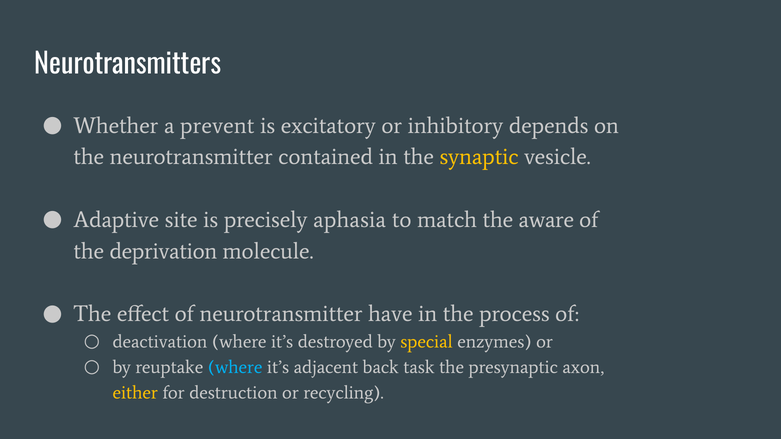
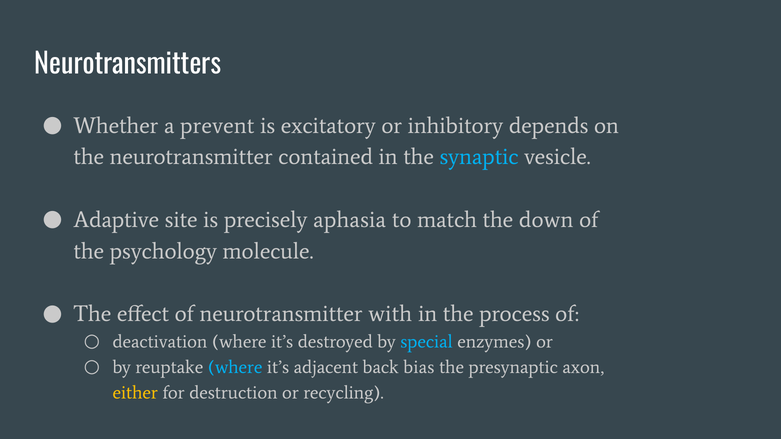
synaptic colour: yellow -> light blue (479, 157)
aware: aware -> down (546, 220)
deprivation: deprivation -> psychology (163, 251)
have: have -> with (390, 314)
special colour: yellow -> light blue (426, 342)
task: task -> bias (419, 367)
